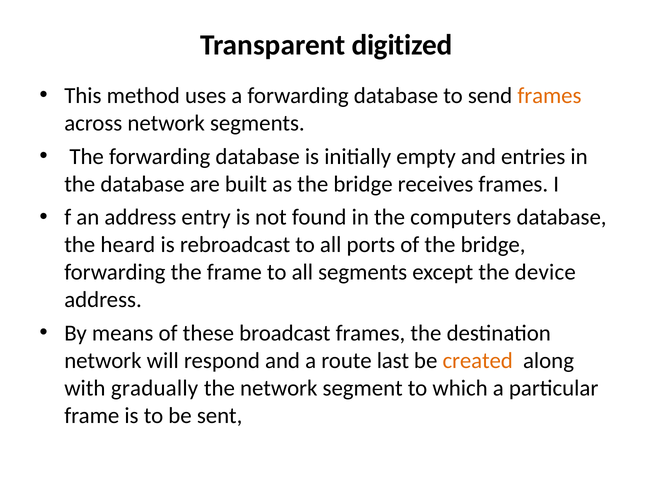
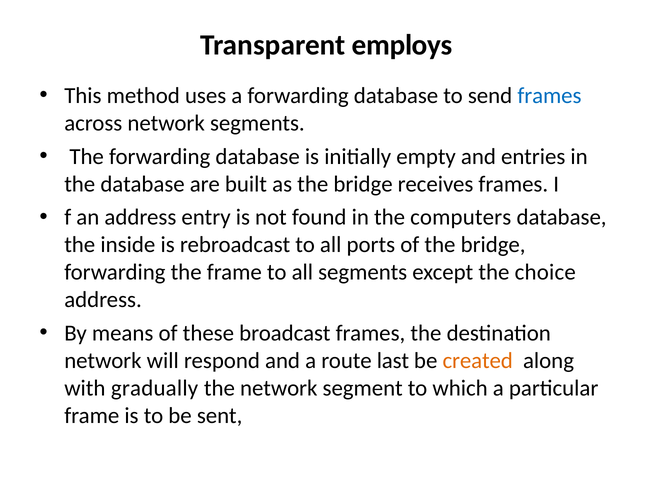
digitized: digitized -> employs (402, 45)
frames colour: orange -> blue (549, 96)
heard: heard -> inside (128, 244)
device: device -> choice (545, 272)
